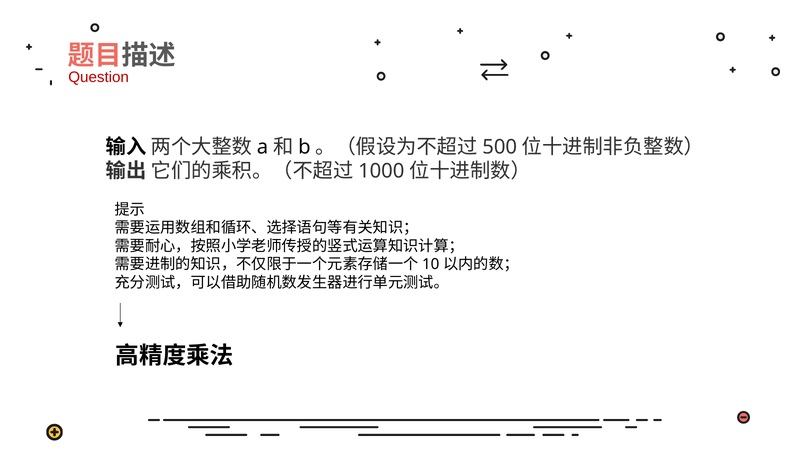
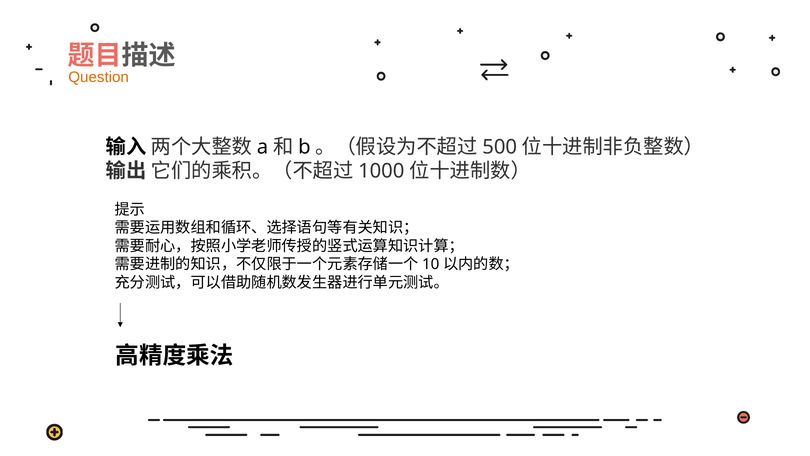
Question colour: red -> orange (99, 77)
